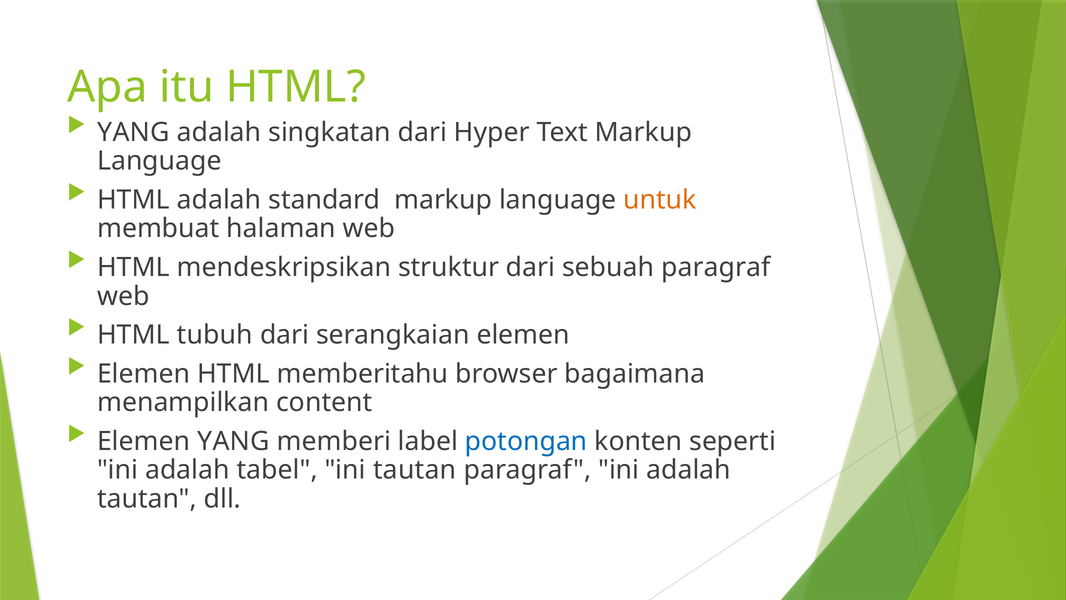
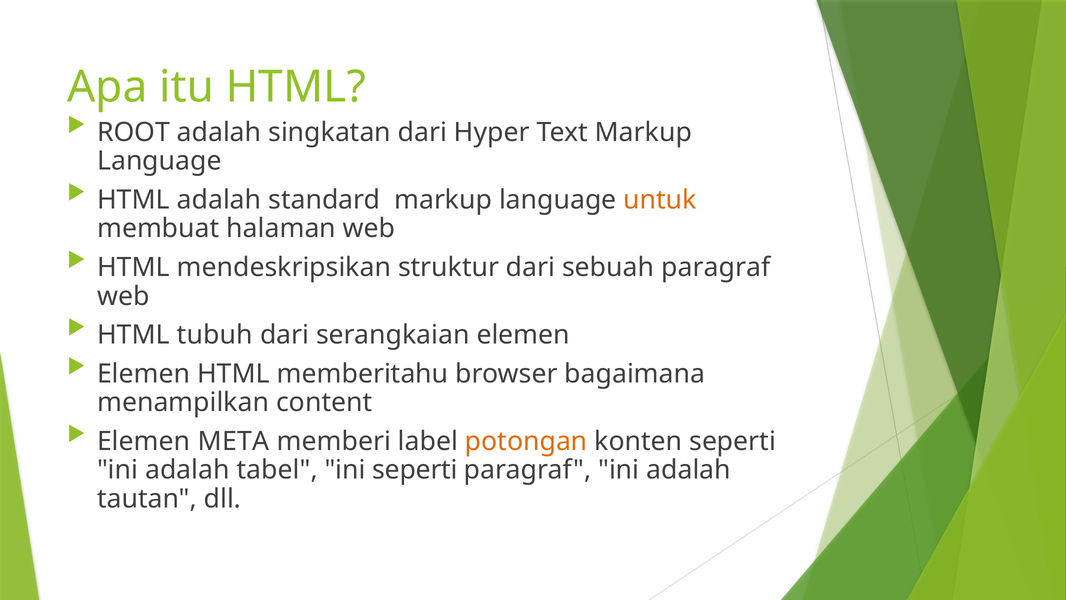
YANG: YANG -> ROOT (134, 132)
Elemen YANG: YANG -> META (233, 441)
potongan colour: blue -> orange (526, 441)
ini tautan: tautan -> seperti (415, 470)
